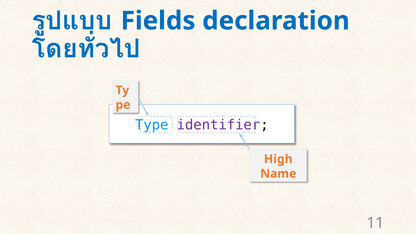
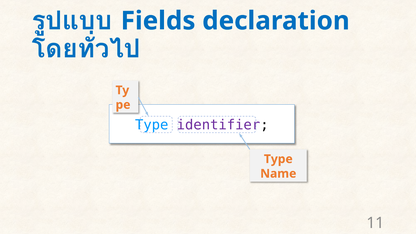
High: High -> Type (278, 159)
